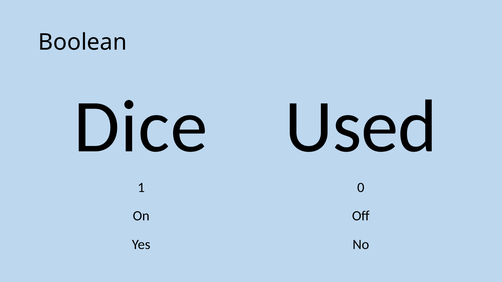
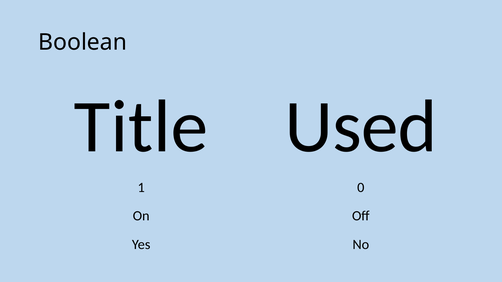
Dice: Dice -> Title (141, 127)
